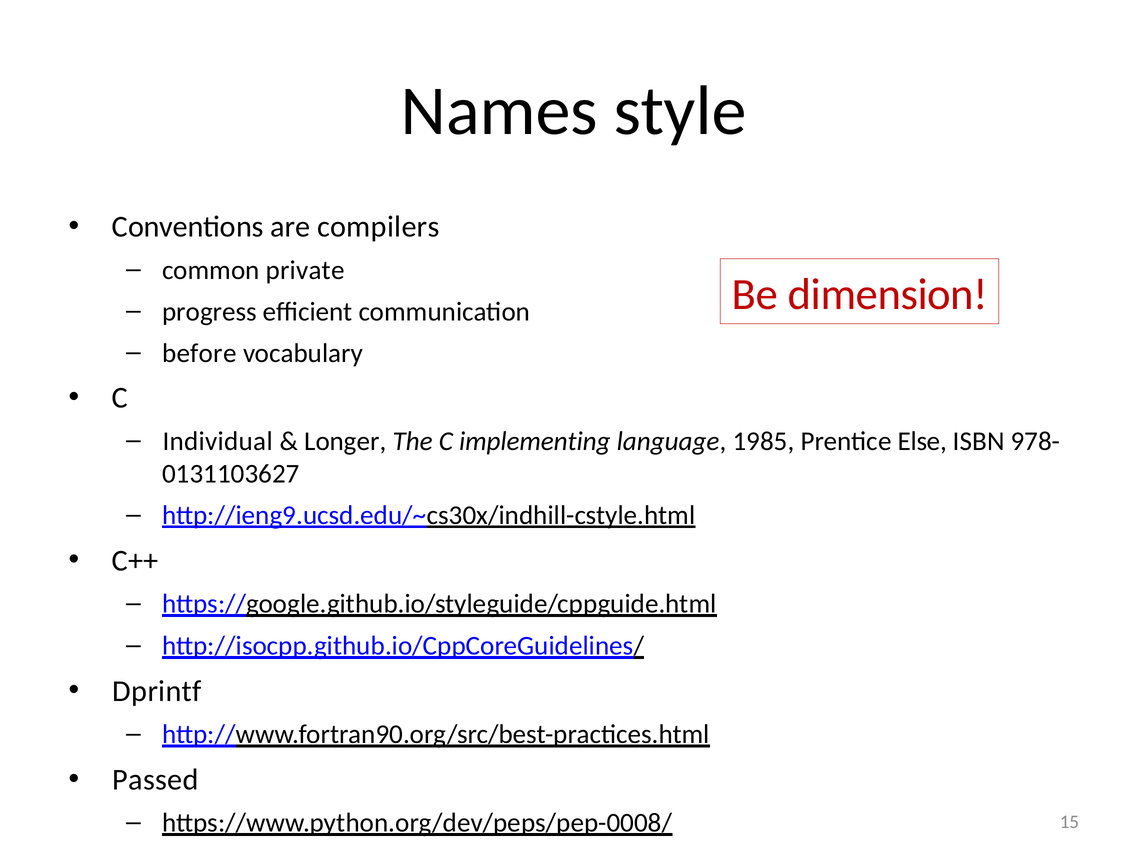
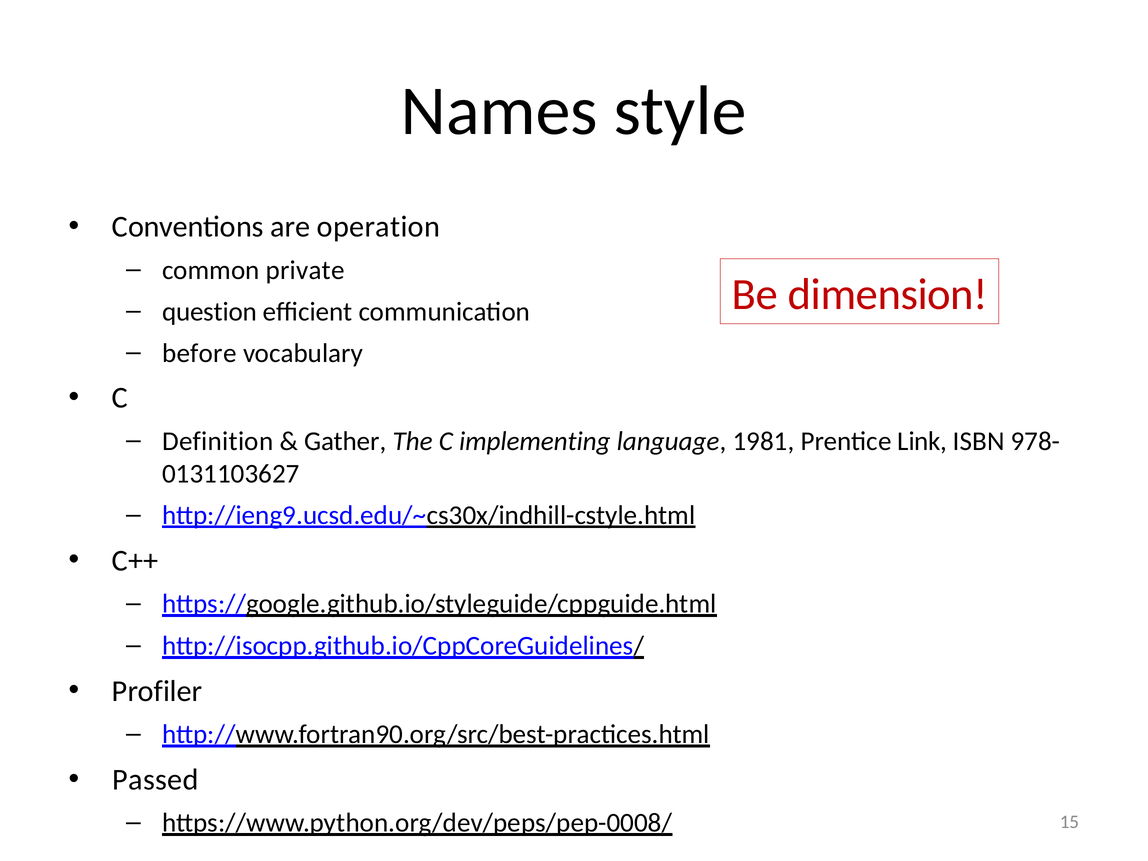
compilers: compilers -> operation (378, 227)
progress: progress -> question (210, 312)
Individual: Individual -> Definition (218, 441)
Longer: Longer -> Gather (345, 441)
1985: 1985 -> 1981 (764, 441)
Else: Else -> Link (922, 441)
Dprintf: Dprintf -> Profiler (157, 691)
